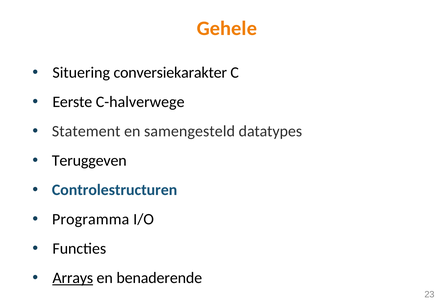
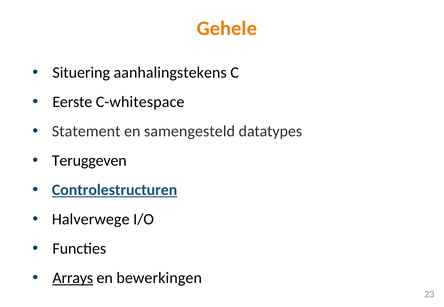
conversiekarakter: conversiekarakter -> aanhalingstekens (170, 73)
C-halverwege: C-halverwege -> C-whitespace (140, 102)
Controlestructuren underline: none -> present (115, 190)
Programma: Programma -> Halverwege (91, 220)
benaderende: benaderende -> bewerkingen (159, 278)
